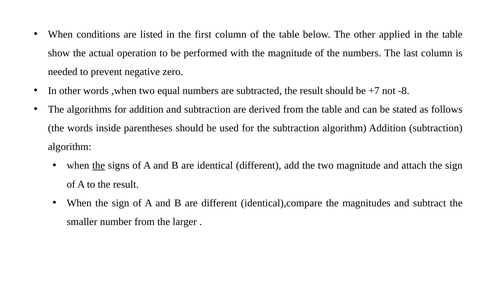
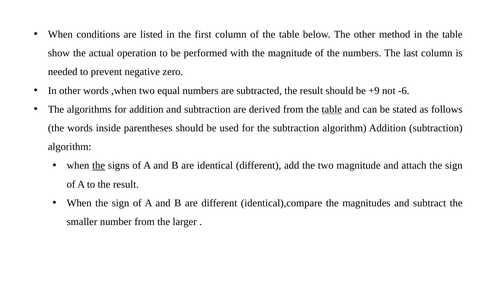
applied: applied -> method (395, 34)
+7: +7 -> +9 (374, 91)
-8: -8 -> -6 (404, 91)
table underline: none -> present (332, 109)
